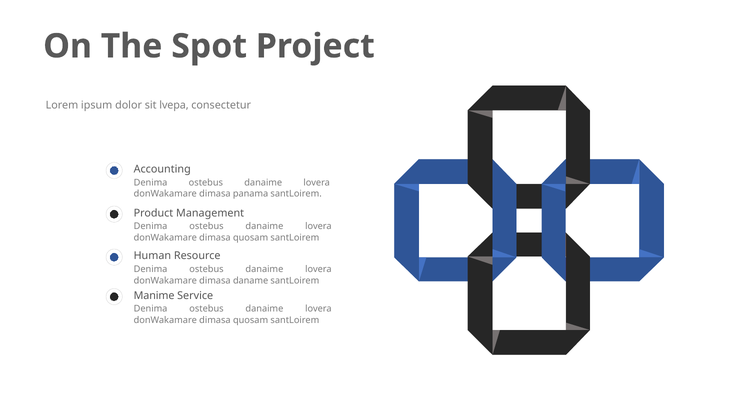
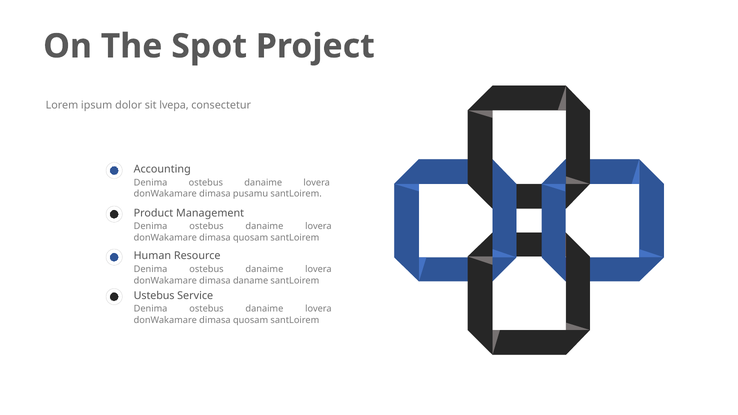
panama: panama -> pusamu (251, 194)
Manime: Manime -> Ustebus (154, 296)
